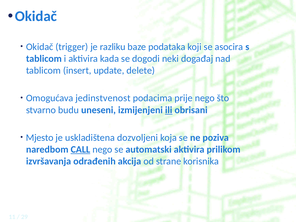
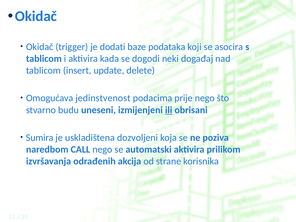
razliku: razliku -> dodati (113, 47)
Mjesto: Mjesto -> Sumira (40, 138)
CALL underline: present -> none (80, 149)
